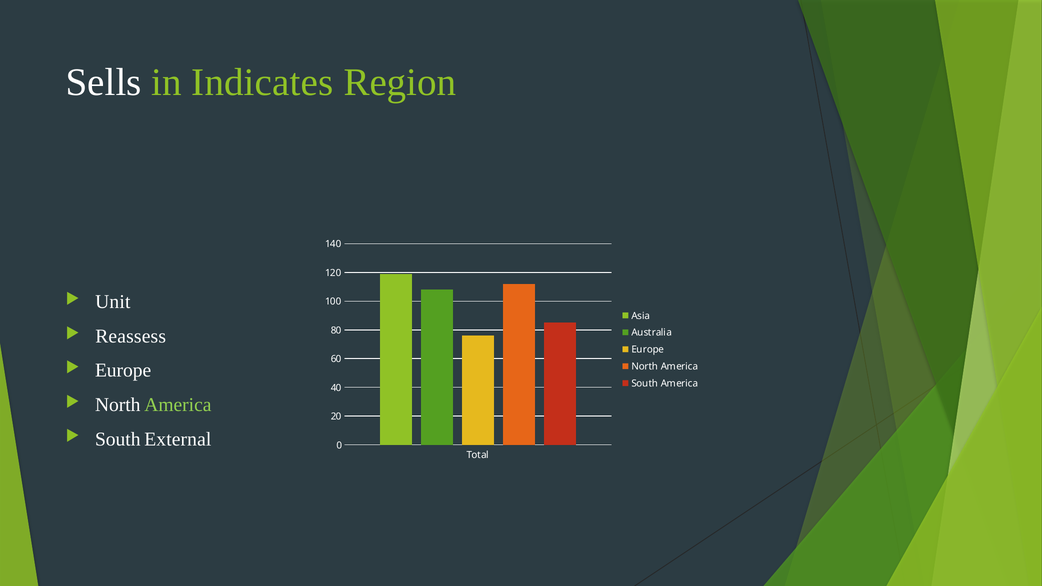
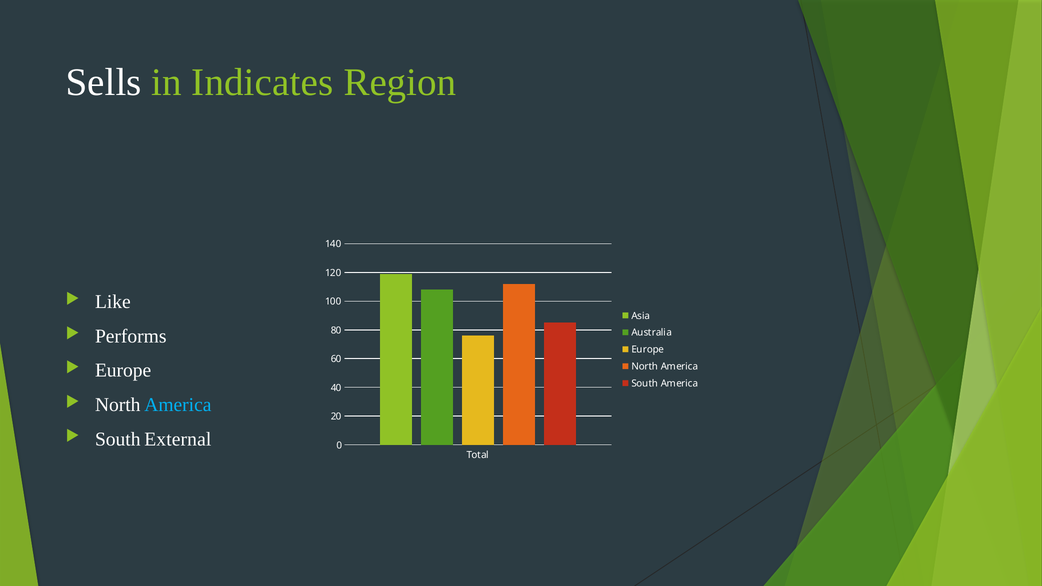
Unit: Unit -> Like (113, 302)
Reassess: Reassess -> Performs (131, 336)
America colour: light green -> light blue (178, 405)
